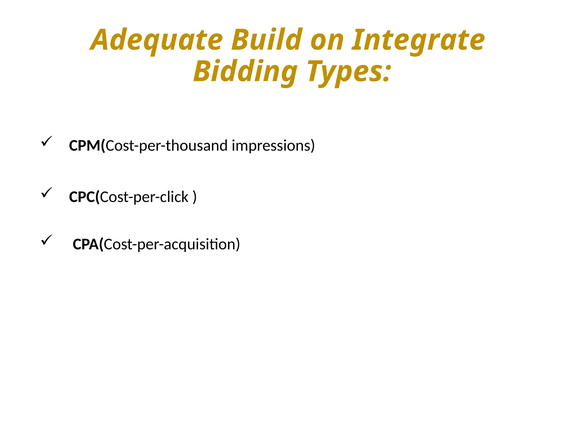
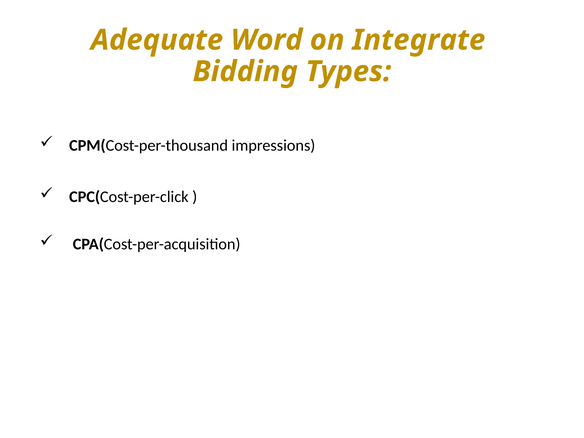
Build: Build -> Word (267, 40)
